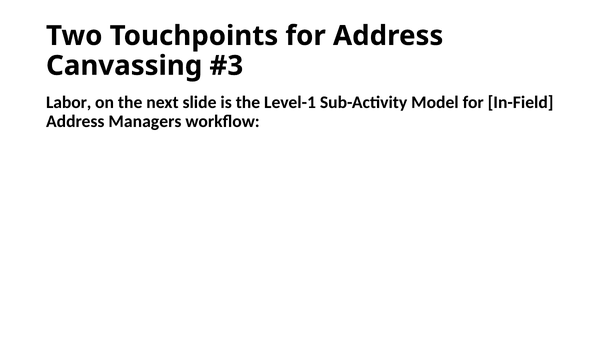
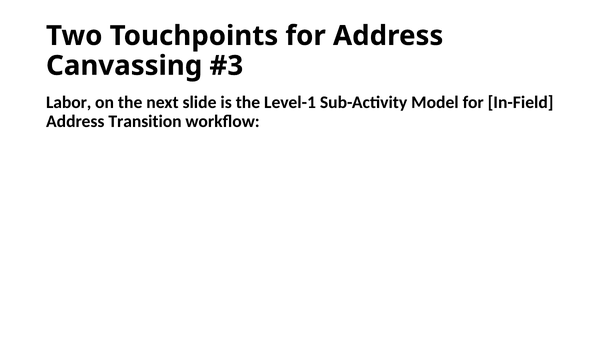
Managers: Managers -> Transition (145, 121)
